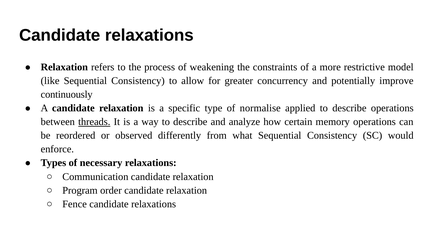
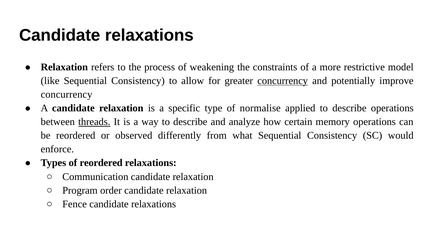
concurrency underline: none -> present (283, 81)
continuously: continuously -> concurrency (67, 94)
of necessary: necessary -> reordered (101, 163)
